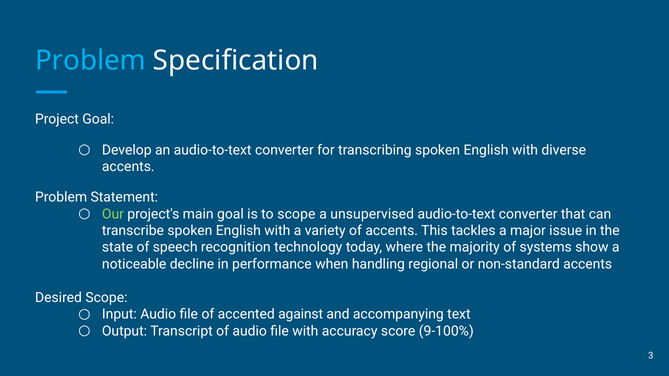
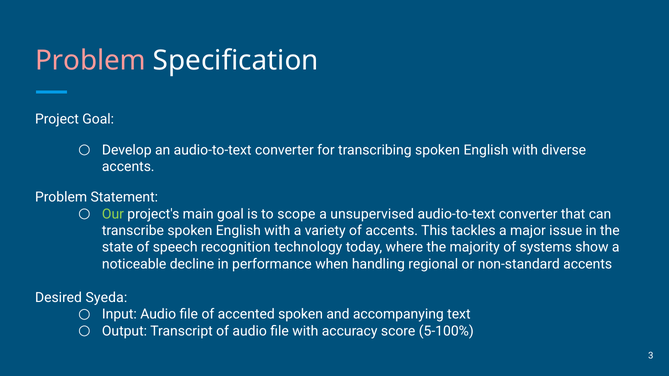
Problem colour: light blue -> pink (90, 61)
Desired Scope: Scope -> Syeda (106, 298)
accented against: against -> spoken (301, 314)
9-100%: 9-100% -> 5-100% (446, 331)
